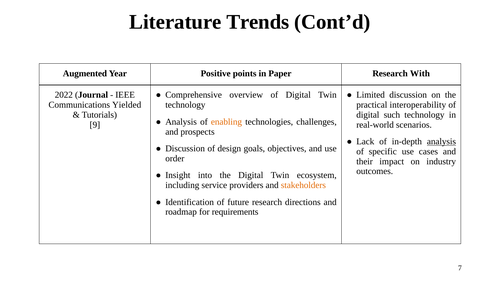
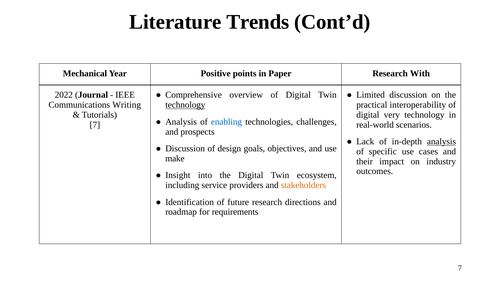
Augmented: Augmented -> Mechanical (85, 74)
Yielded: Yielded -> Writing (127, 105)
technology underline: none -> present (185, 105)
such: such -> very (392, 115)
enabling colour: orange -> blue (226, 122)
9: 9 -> 7 (95, 125)
order: order -> make (175, 159)
